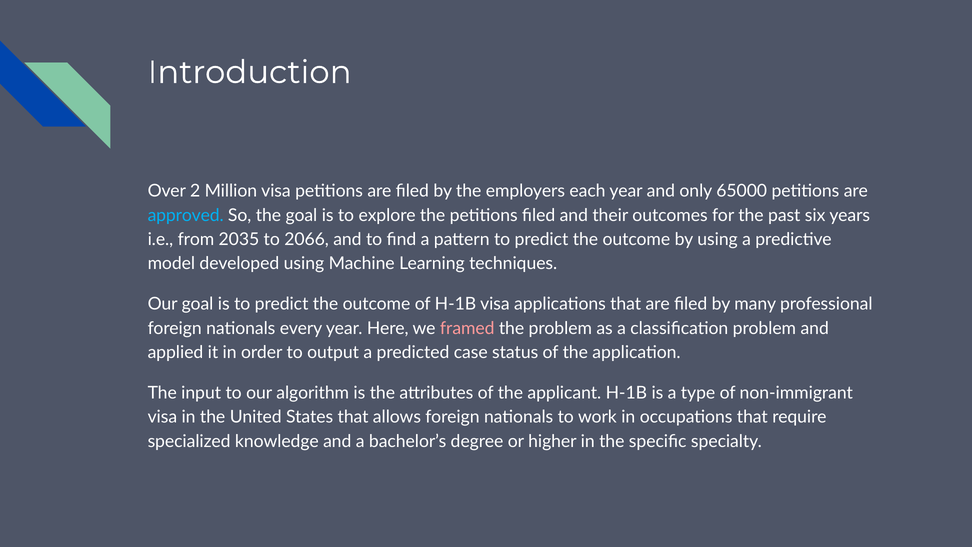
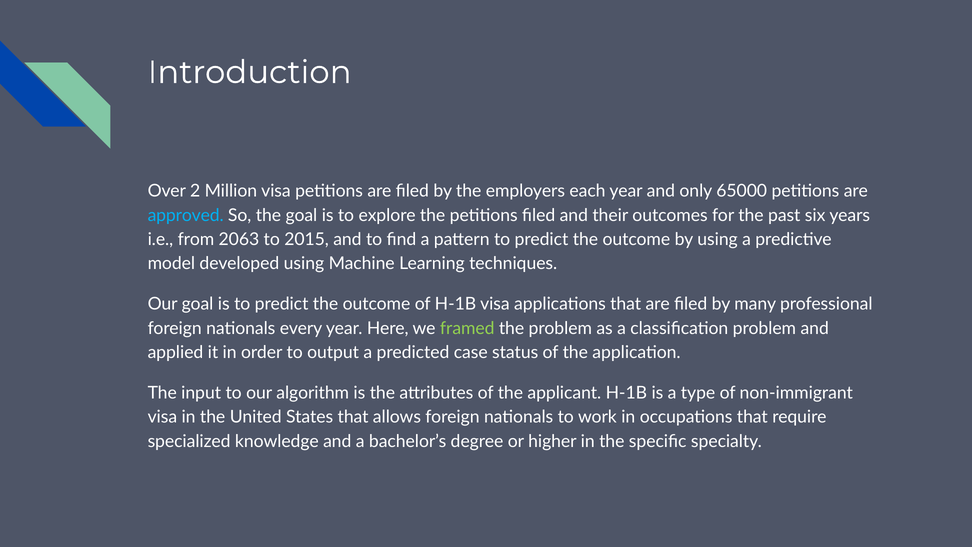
2035: 2035 -> 2063 (239, 239)
2066: 2066 -> 2015 (307, 239)
framed colour: pink -> light green (467, 328)
